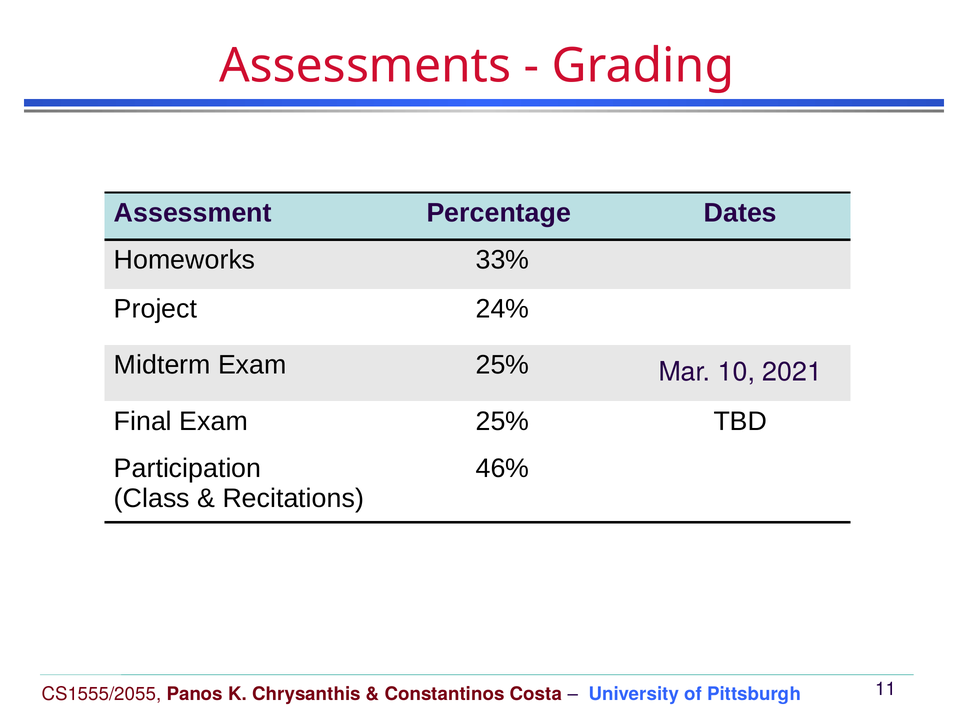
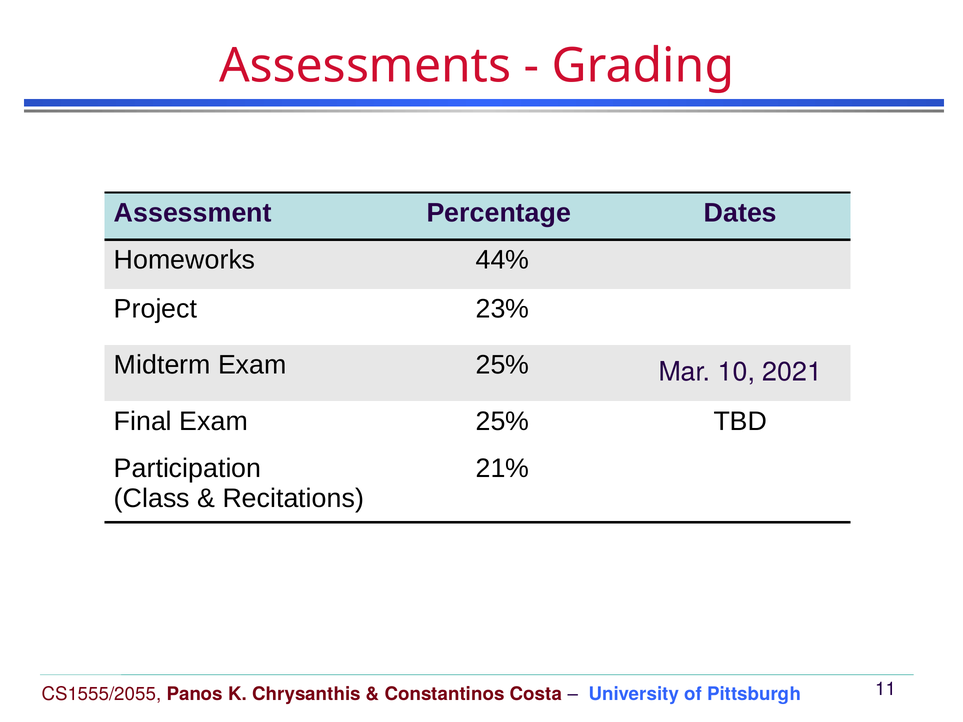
33%: 33% -> 44% (503, 260)
24%: 24% -> 23% (503, 309)
46%: 46% -> 21% (503, 469)
